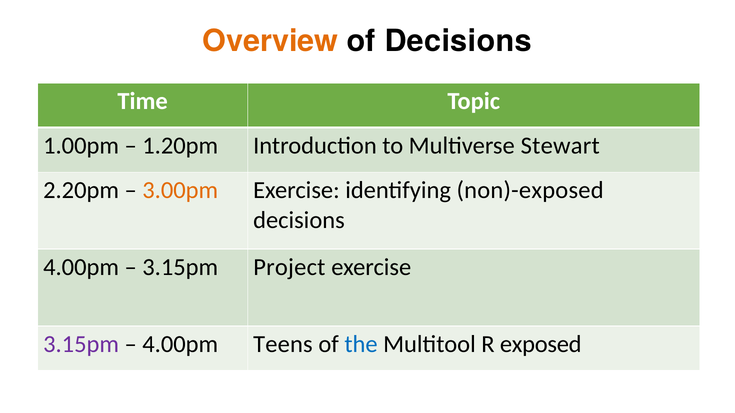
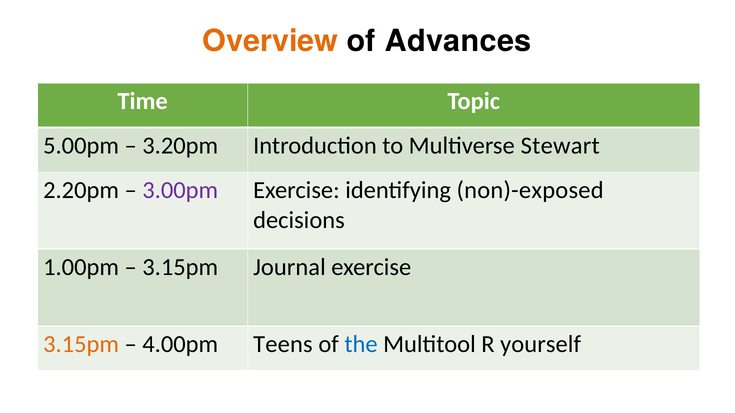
of Decisions: Decisions -> Advances (458, 41)
1.00pm: 1.00pm -> 5.00pm (81, 146)
1.20pm: 1.20pm -> 3.20pm (180, 146)
3.00pm colour: orange -> purple (180, 190)
4.00pm: 4.00pm -> 1.00pm (81, 267)
Project: Project -> Journal (289, 267)
3.15pm colour: purple -> orange (81, 344)
exposed: exposed -> yourself (541, 344)
